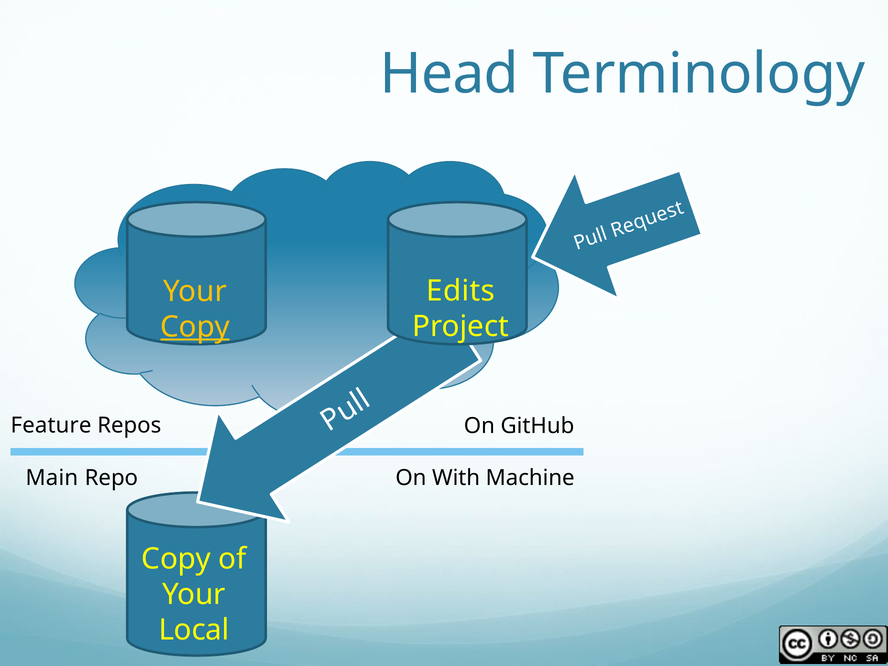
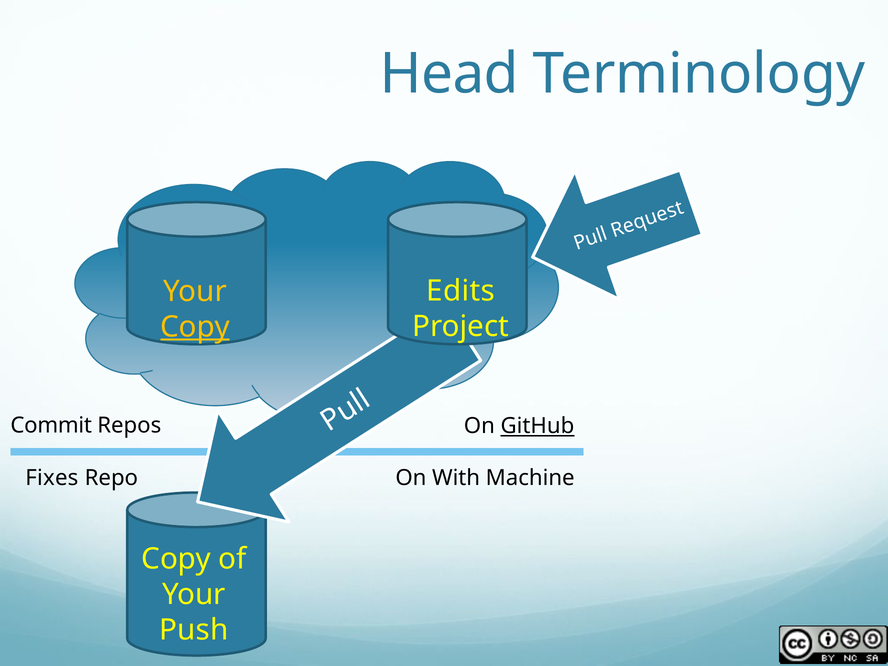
Feature: Feature -> Commit (51, 425)
GitHub underline: none -> present (537, 426)
Main: Main -> Fixes (52, 478)
Local: Local -> Push (194, 630)
